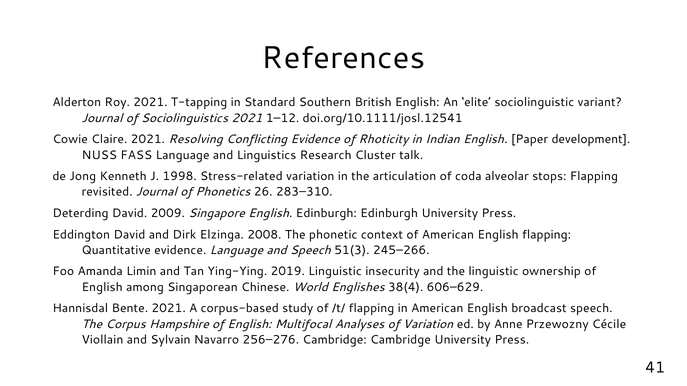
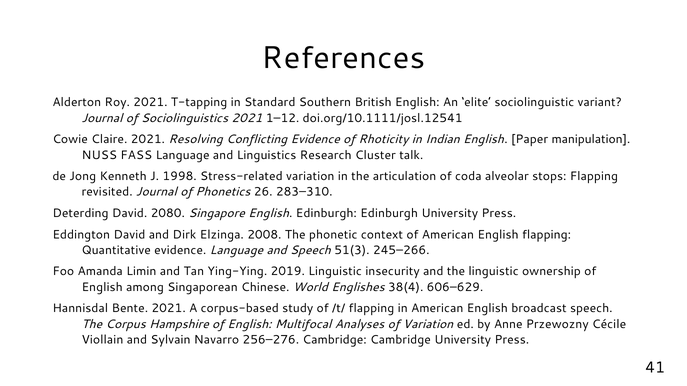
development: development -> manipulation (591, 140)
2009: 2009 -> 2080 (168, 213)
